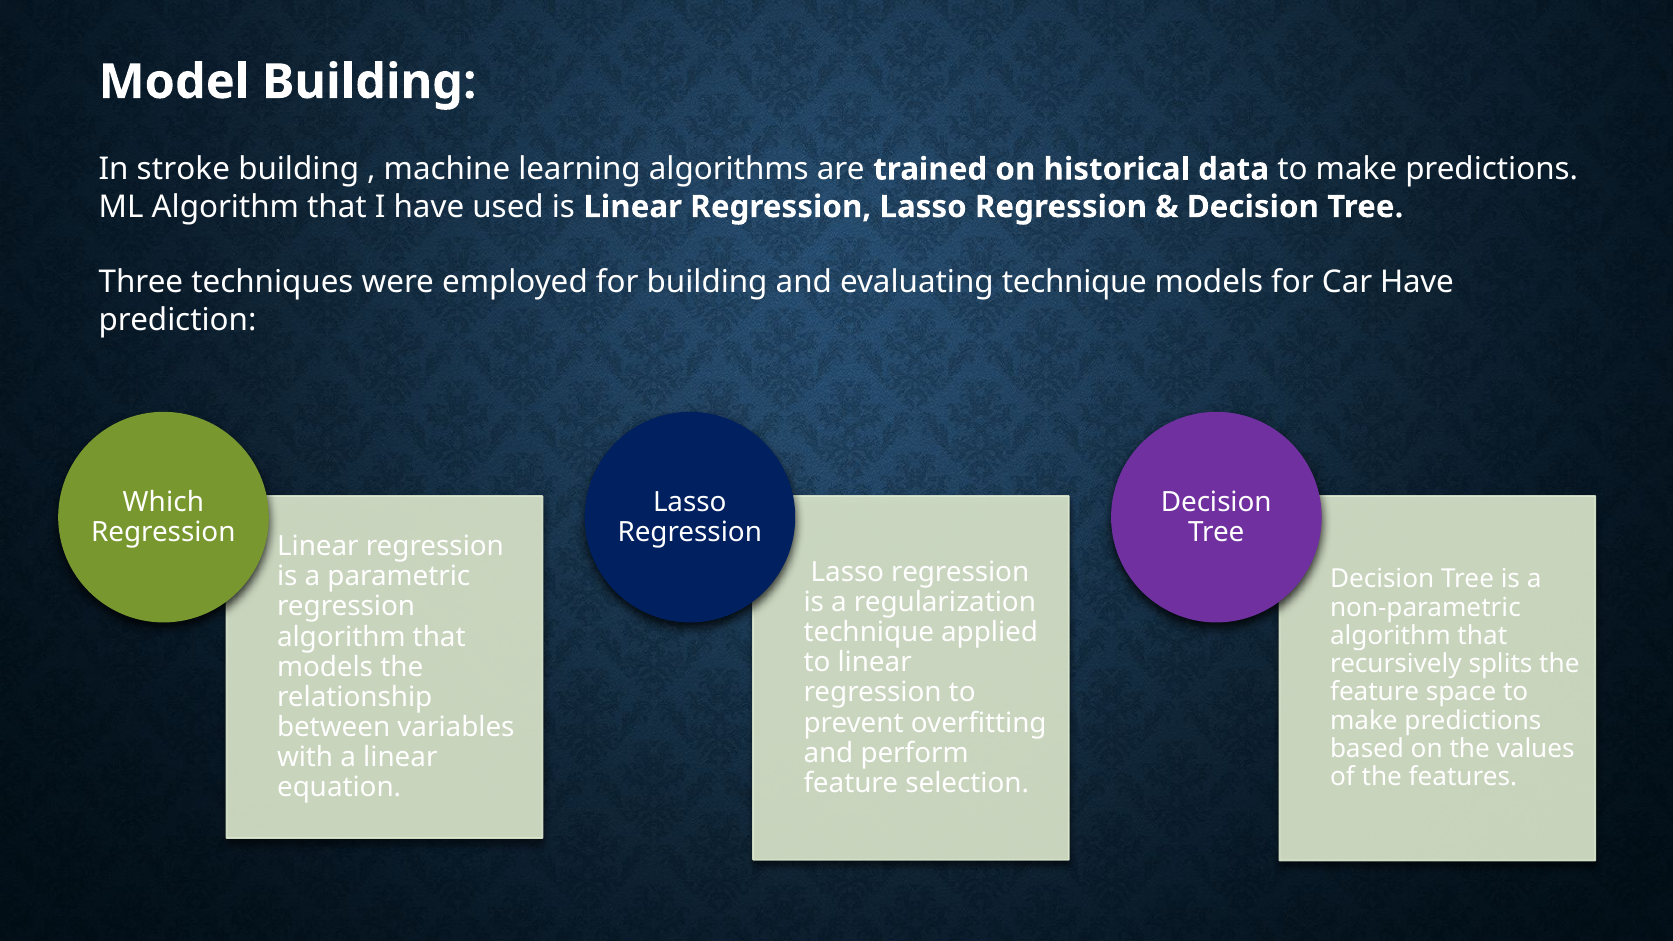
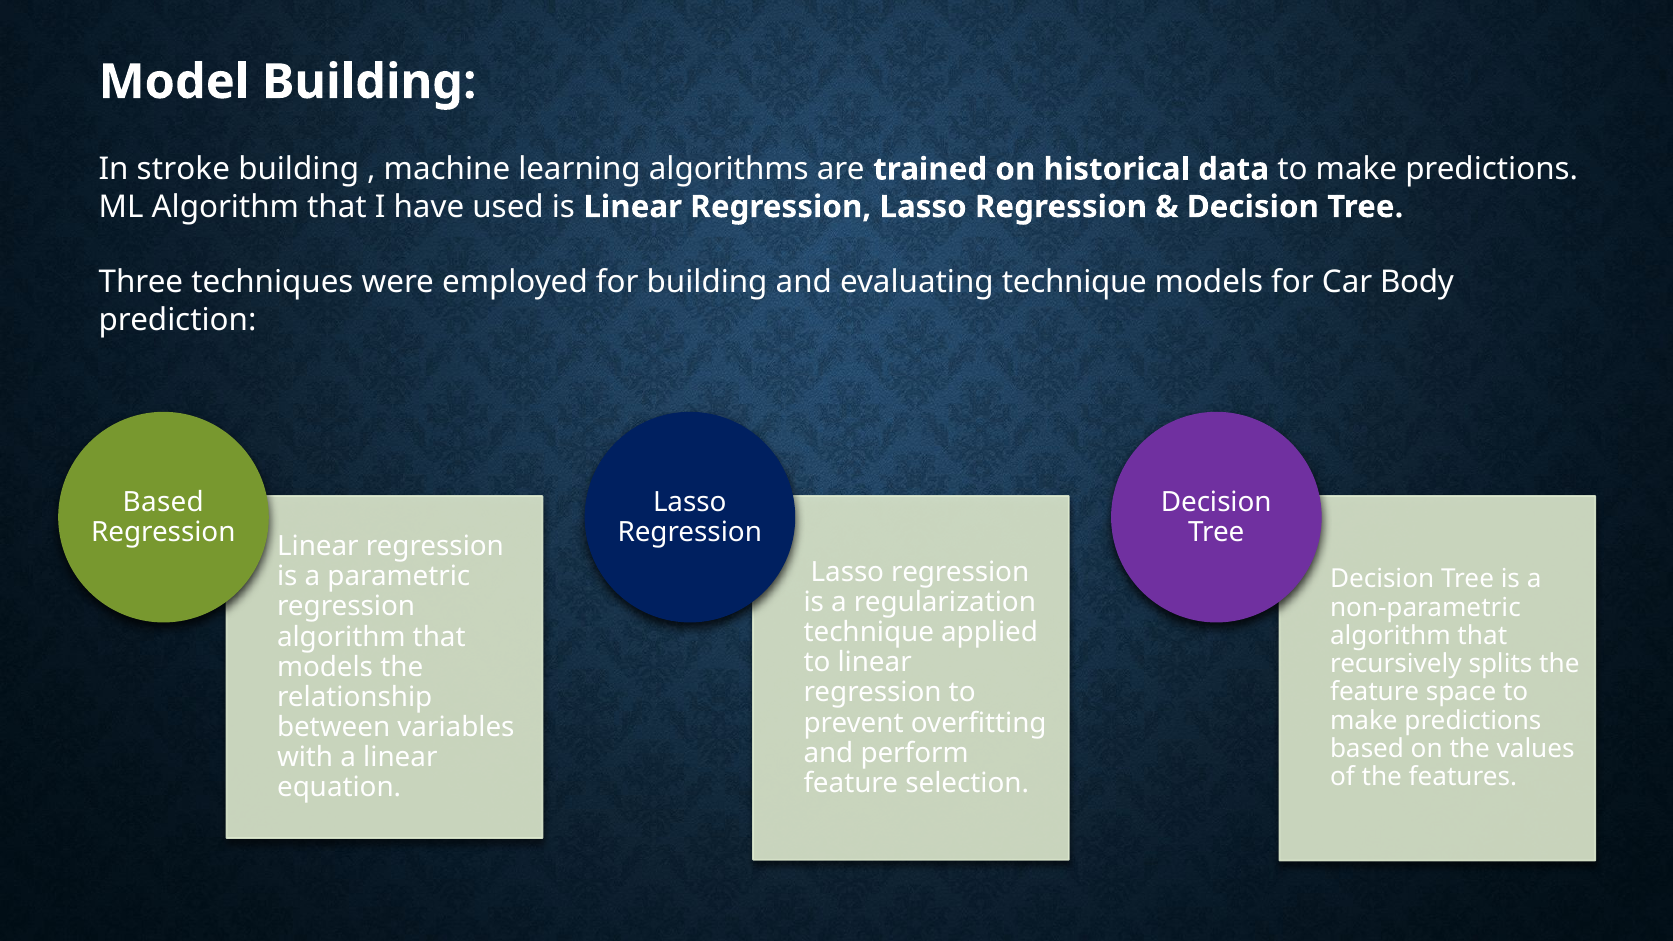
Car Have: Have -> Body (1417, 282)
Which: Which -> Based (163, 502)
